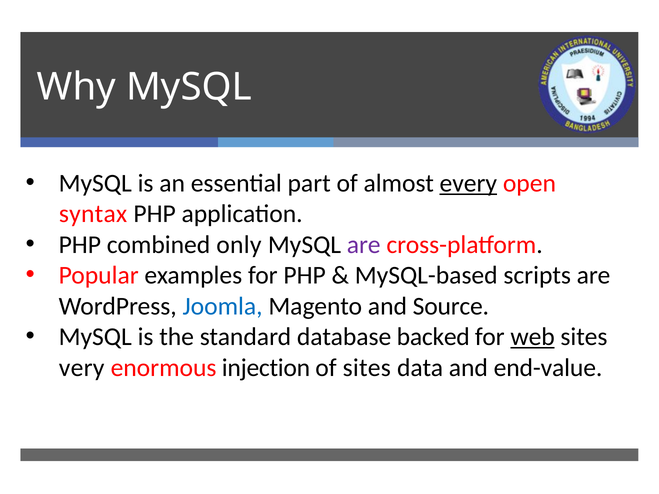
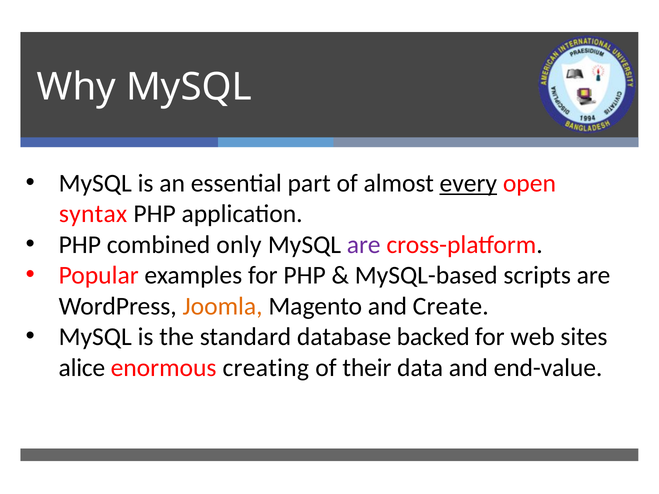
Joomla colour: blue -> orange (223, 306)
Source: Source -> Create (451, 306)
web underline: present -> none (533, 337)
very: very -> alice (82, 368)
injection: injection -> creating (266, 368)
of sites: sites -> their (367, 368)
